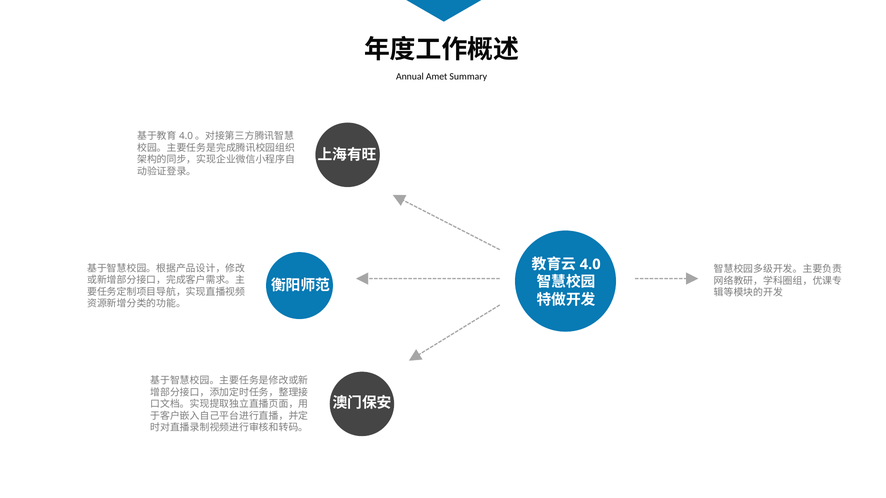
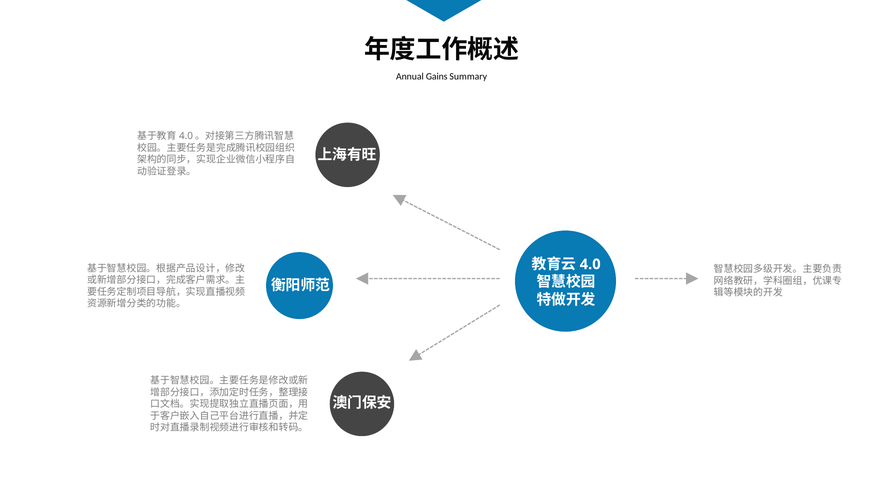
Amet: Amet -> Gains (437, 76)
